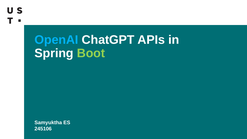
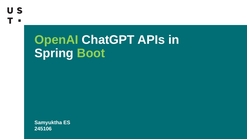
OpenAI colour: light blue -> light green (56, 40)
